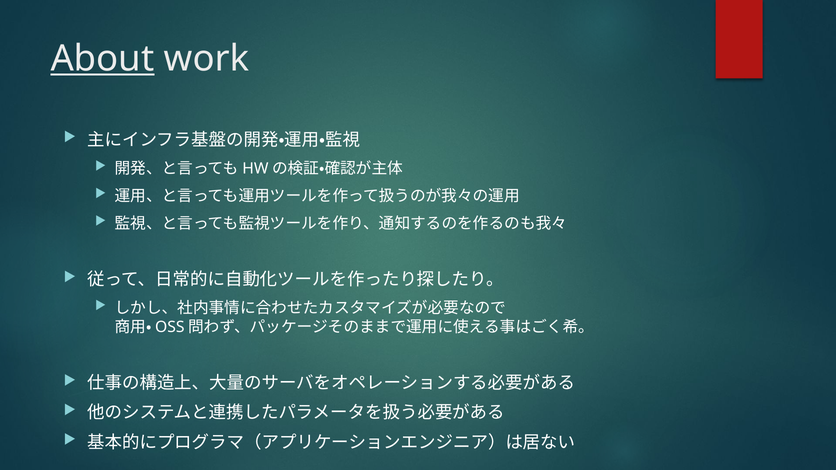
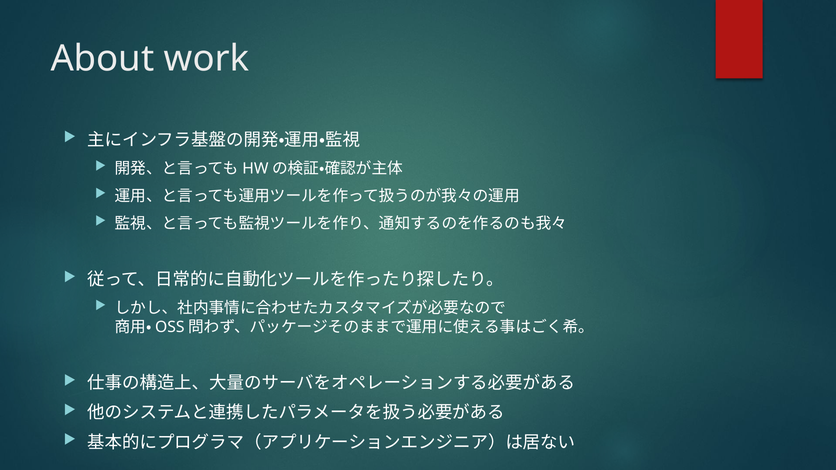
About underline: present -> none (102, 59)
